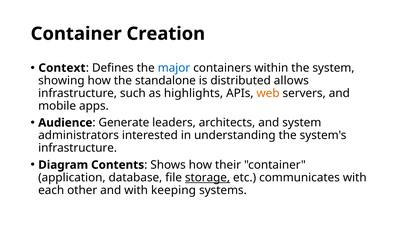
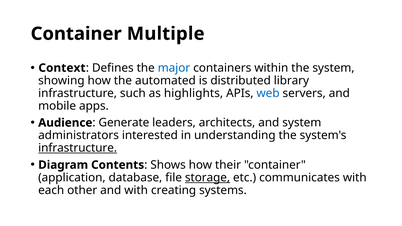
Creation: Creation -> Multiple (166, 34)
standalone: standalone -> automated (165, 81)
allows: allows -> library (291, 81)
web colour: orange -> blue (268, 93)
infrastructure underline: none -> present (78, 148)
keeping: keeping -> creating (174, 190)
